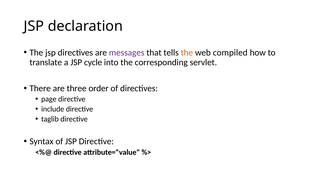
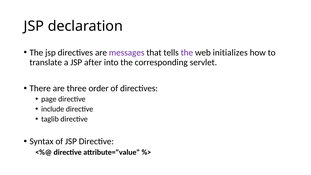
the colour: orange -> purple (187, 53)
compiled: compiled -> initializes (230, 53)
cycle: cycle -> after (93, 62)
